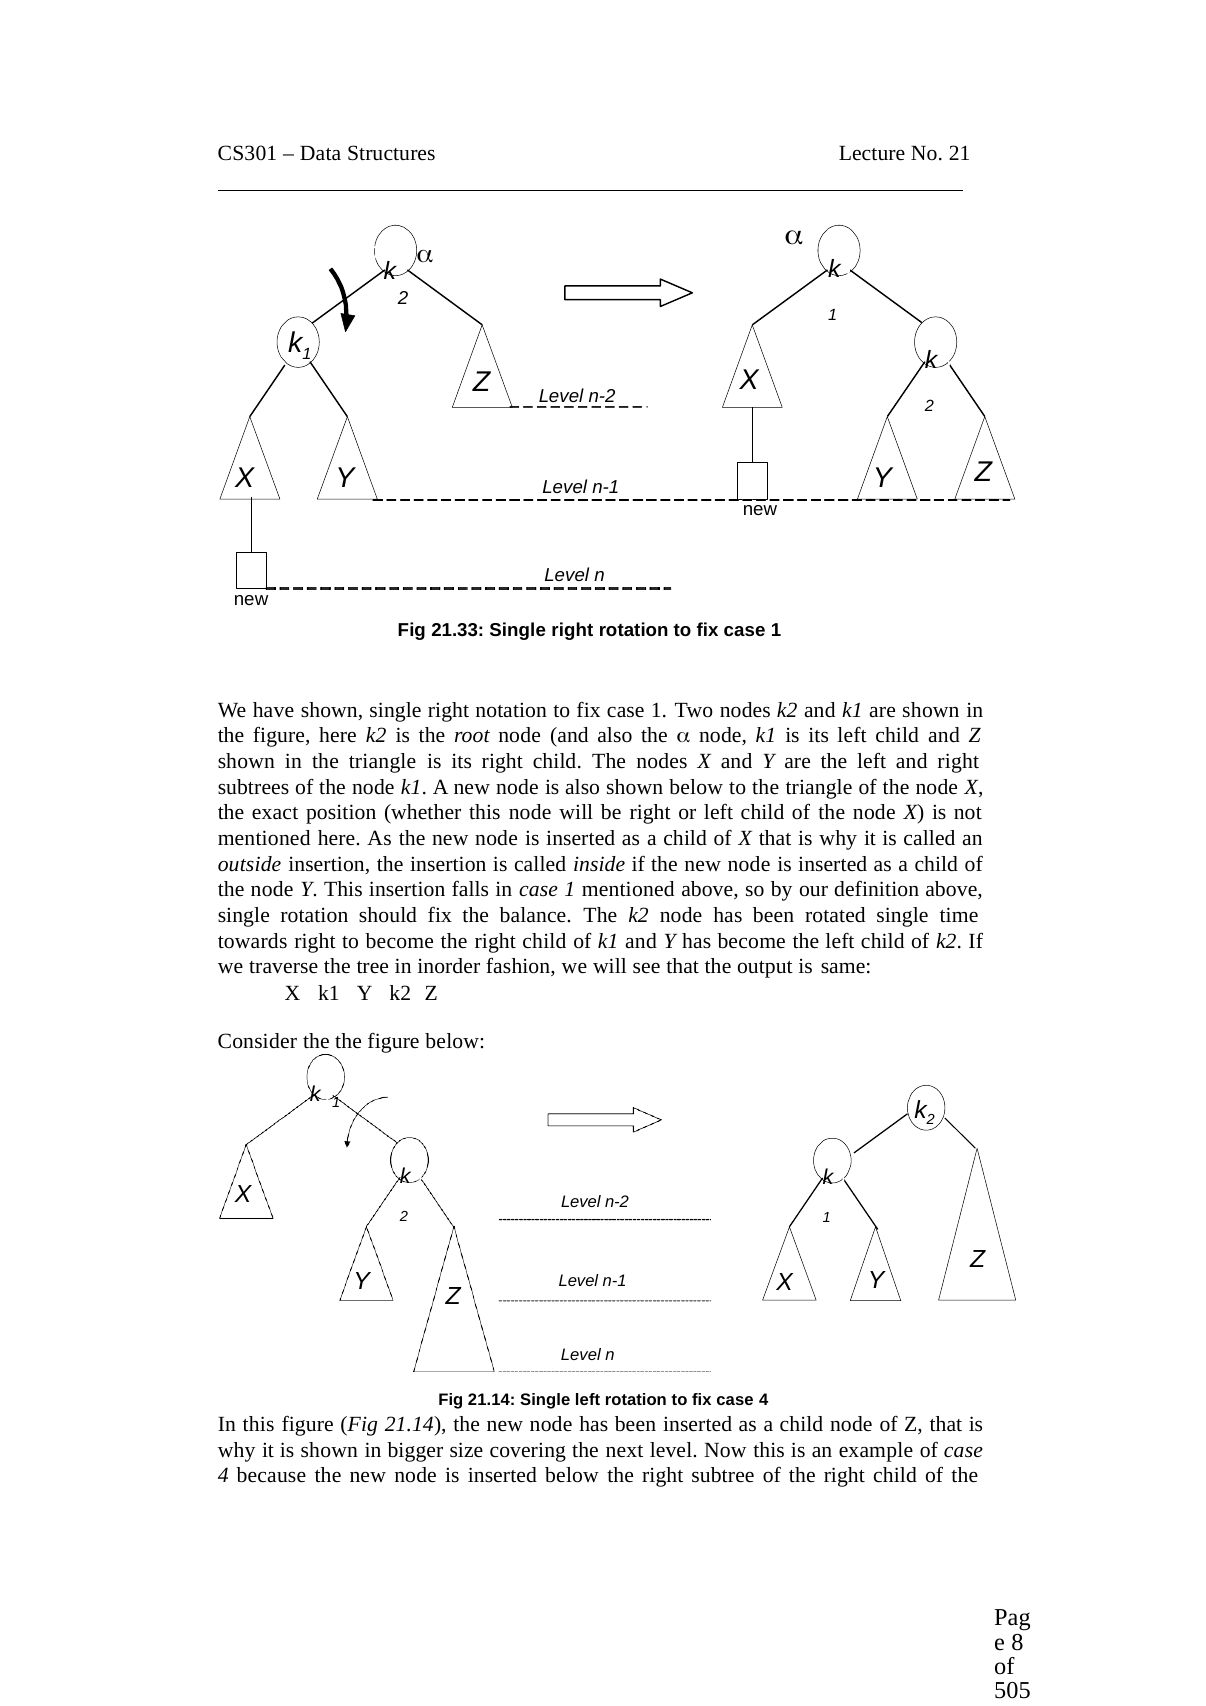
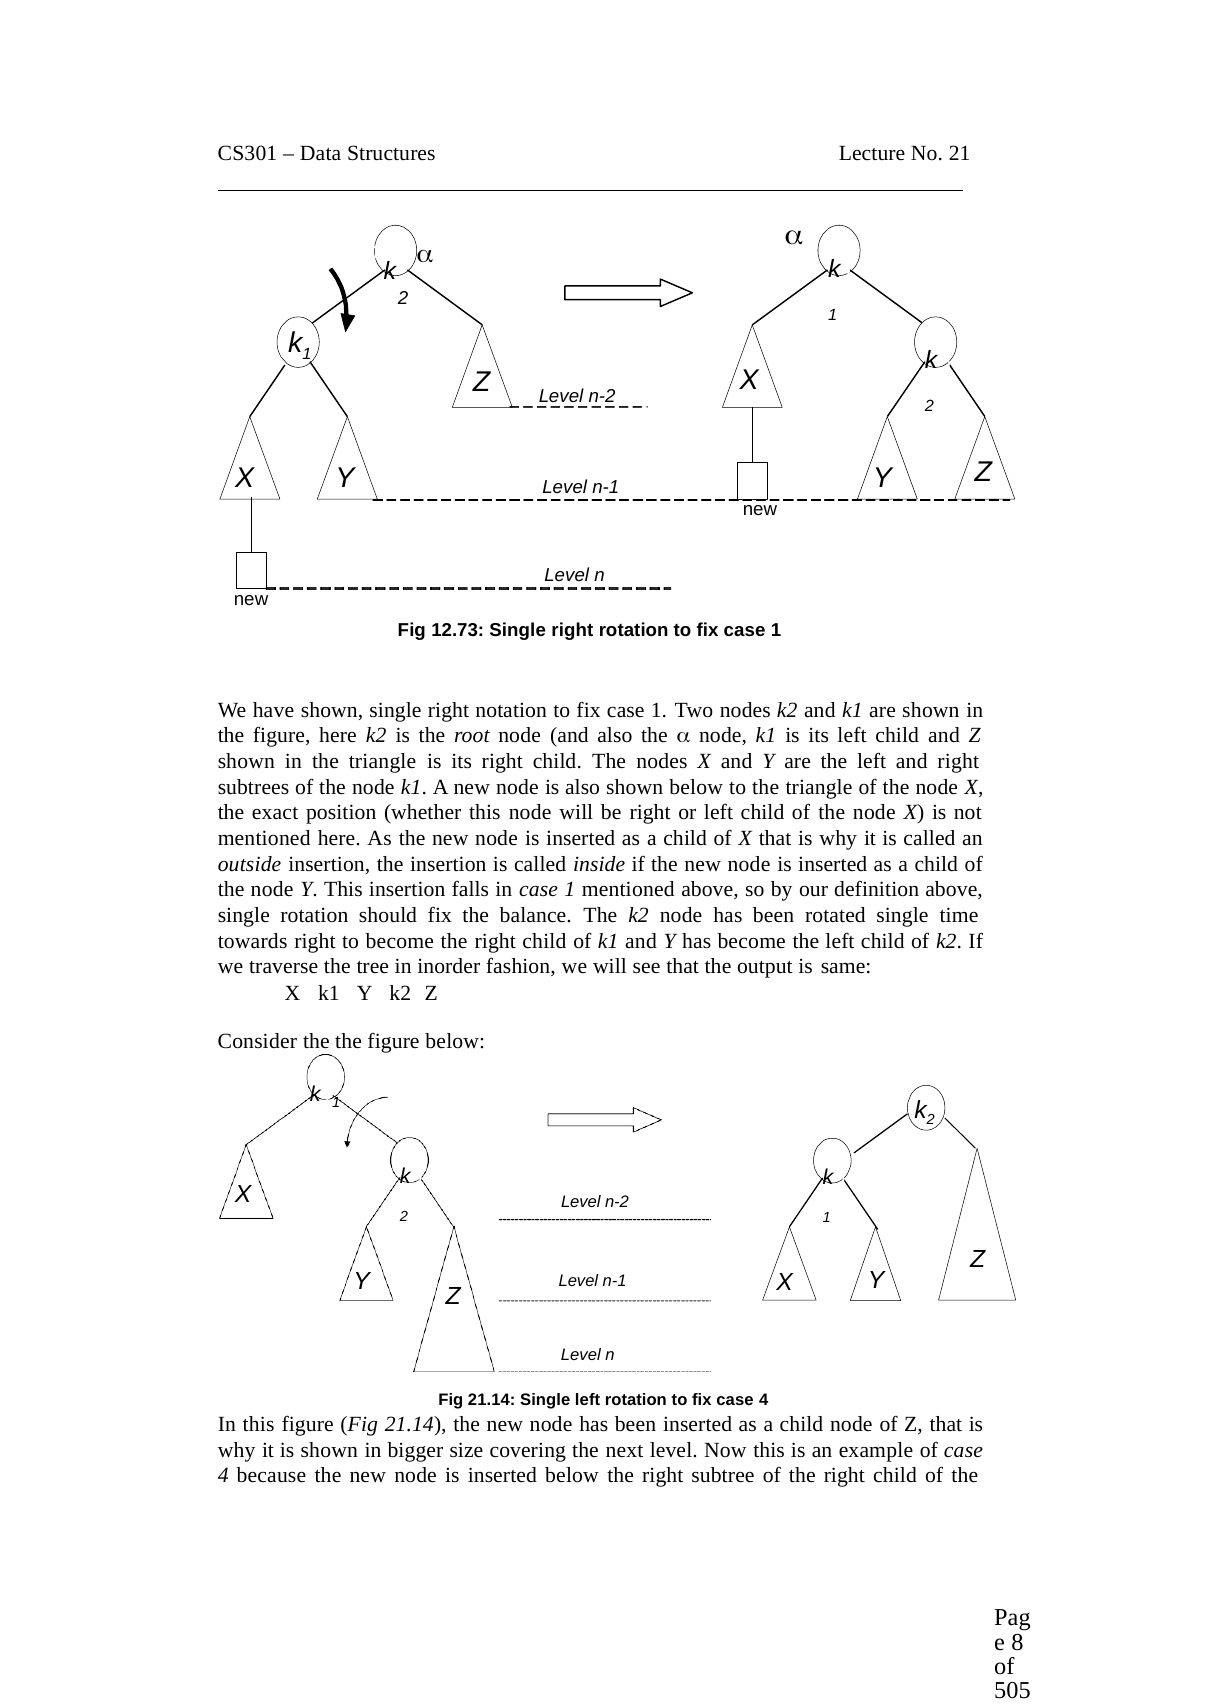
21.33: 21.33 -> 12.73 (458, 631)
